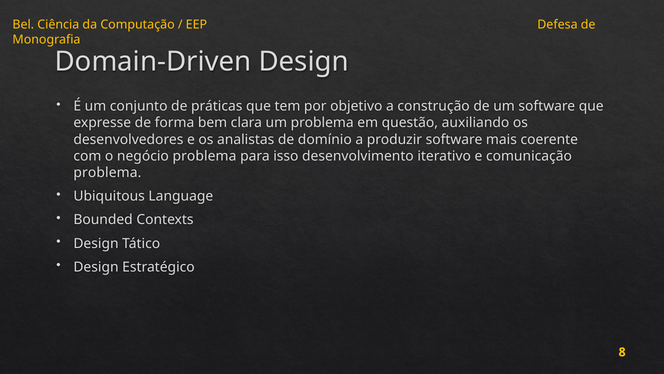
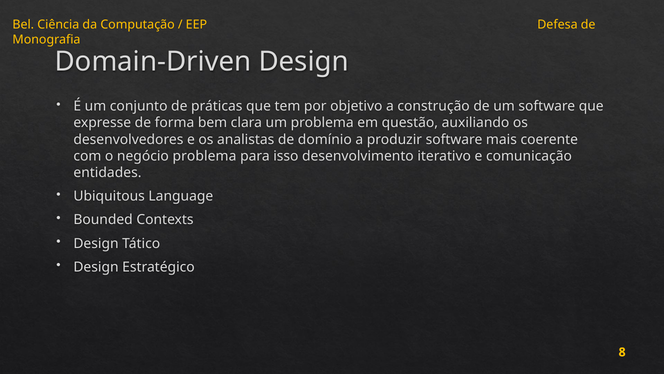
problema: problema -> entidades (107, 173)
